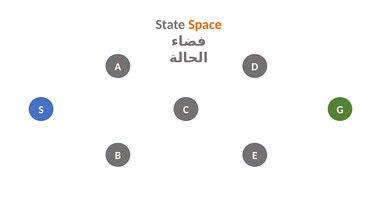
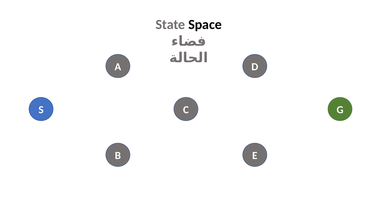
Space colour: orange -> black (205, 25)
